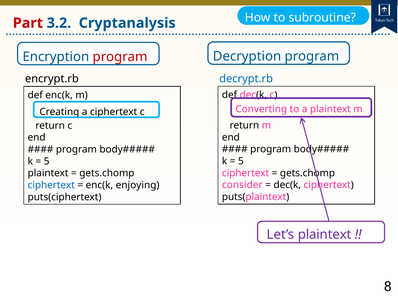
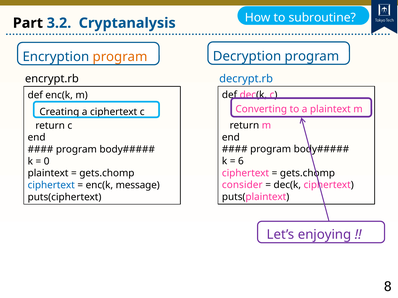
Part colour: red -> black (28, 23)
program colour: red -> orange (120, 57)
5: 5 -> 6 (241, 161)
5: 5 -> 0 (47, 162)
enjoying: enjoying -> message (138, 185)
Let’s plaintext: plaintext -> enjoying (325, 235)
